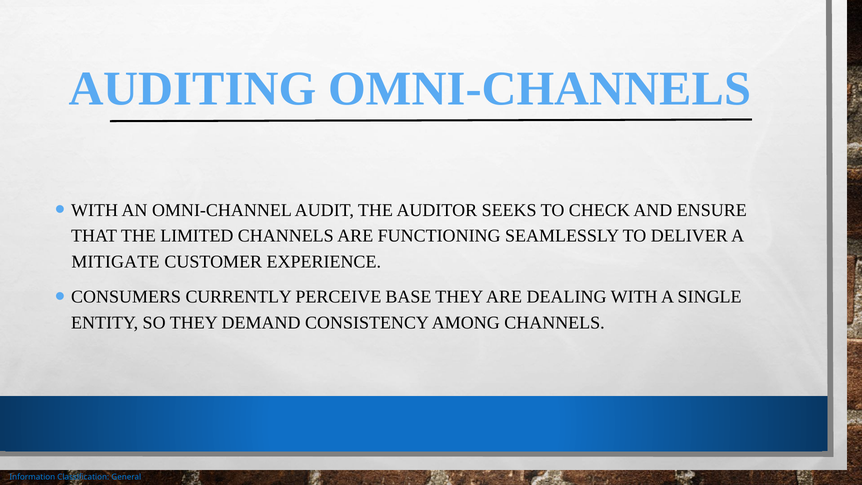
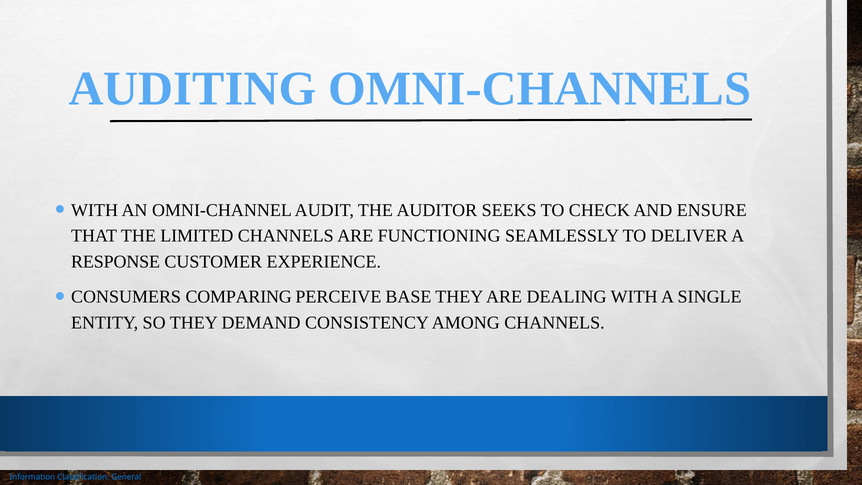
MITIGATE: MITIGATE -> RESPONSE (116, 262)
CURRENTLY: CURRENTLY -> COMPARING (239, 297)
